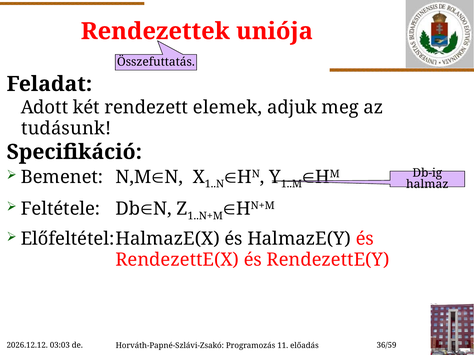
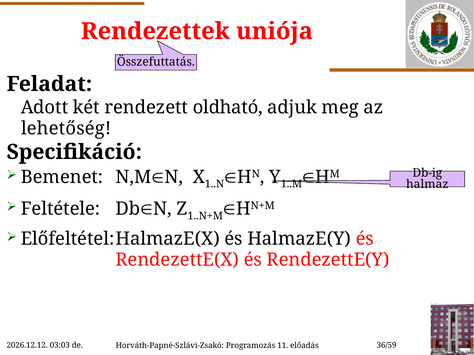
elemek: elemek -> oldható (228, 108)
tudásunk: tudásunk -> lehetőség (66, 129)
